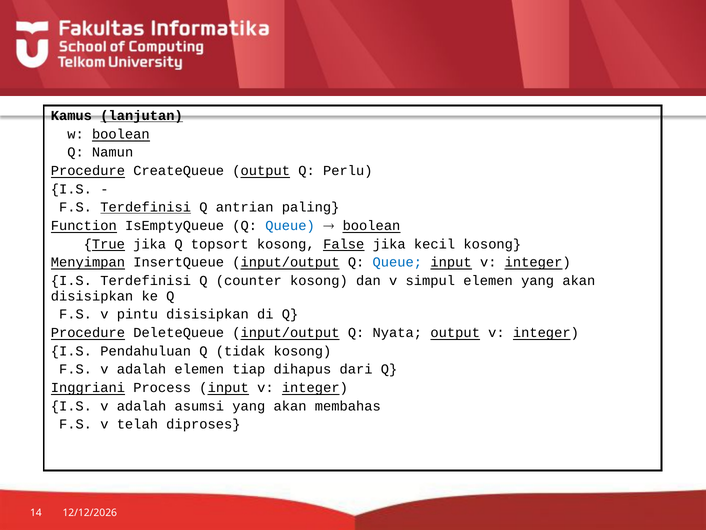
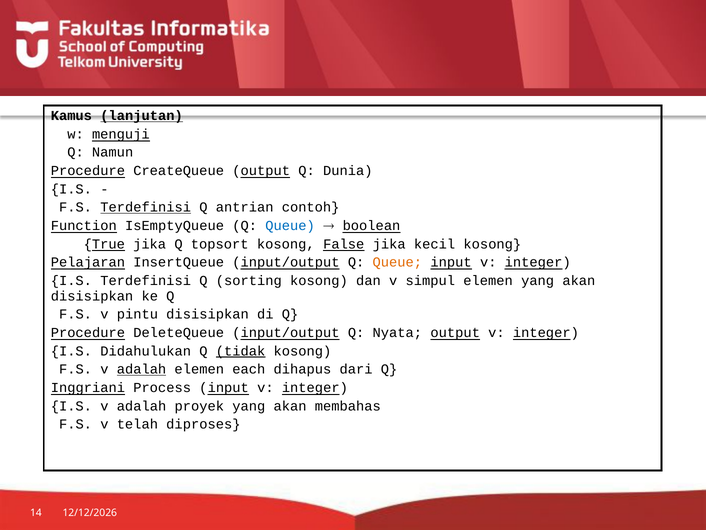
w boolean: boolean -> menguji (121, 134)
Perlu: Perlu -> Dunia (348, 171)
paling: paling -> contoh (311, 207)
Menyimpan: Menyimpan -> Pelajaran (88, 262)
Queue colour: blue -> orange (397, 262)
counter: counter -> sorting (249, 280)
Pendahuluan: Pendahuluan -> Didahulukan (146, 351)
tidak underline: none -> present (241, 351)
adalah underline: none -> present (141, 369)
tiap: tiap -> each (249, 369)
asumsi: asumsi -> proyek (199, 406)
